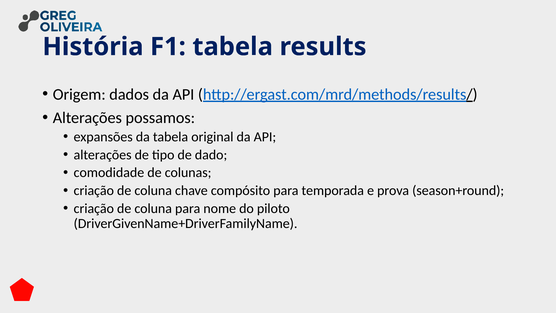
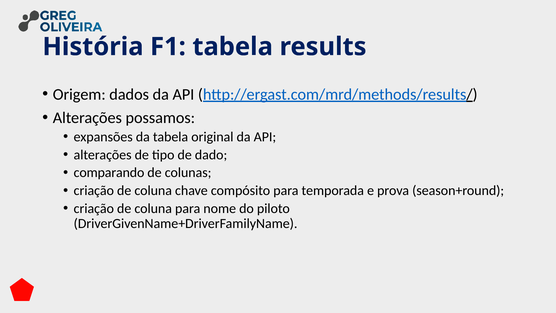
comodidade: comodidade -> comparando (109, 173)
